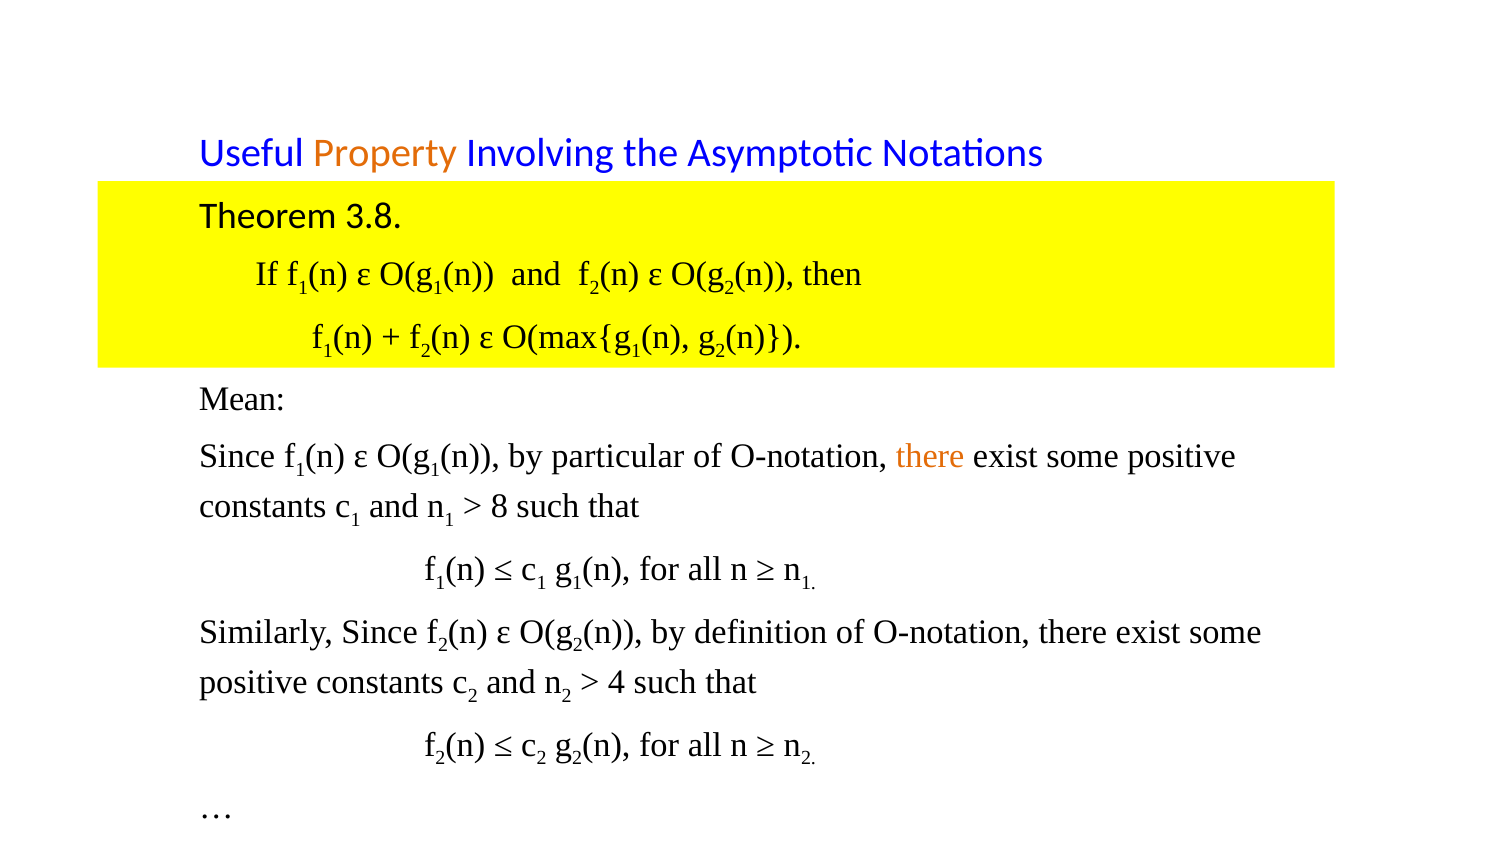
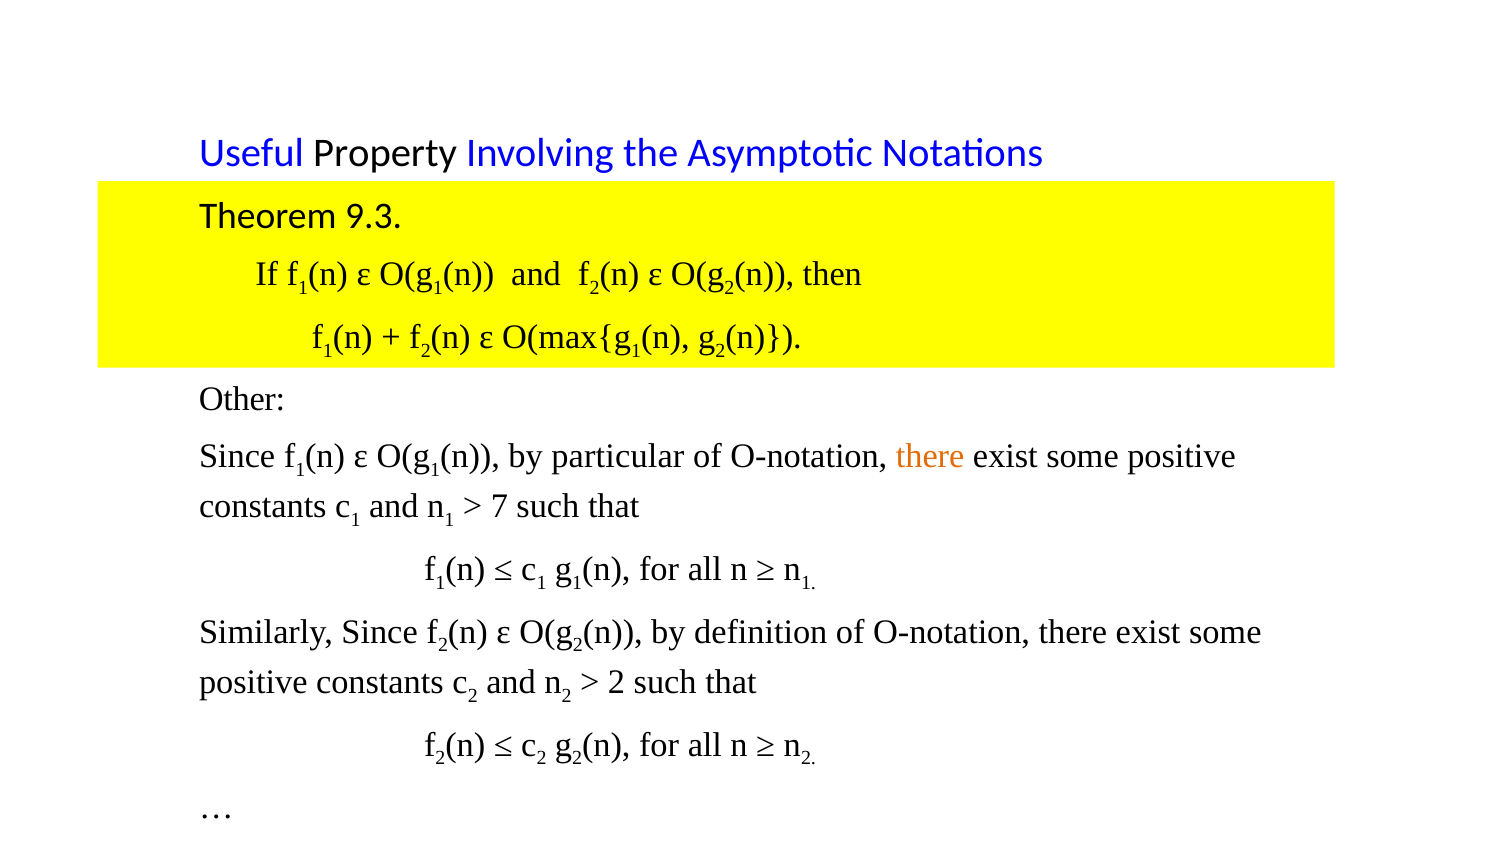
Property colour: orange -> black (385, 153)
3.8: 3.8 -> 9.3 (374, 216)
Mean: Mean -> Other (242, 400)
8: 8 -> 7 (499, 507)
4: 4 -> 2 (617, 682)
